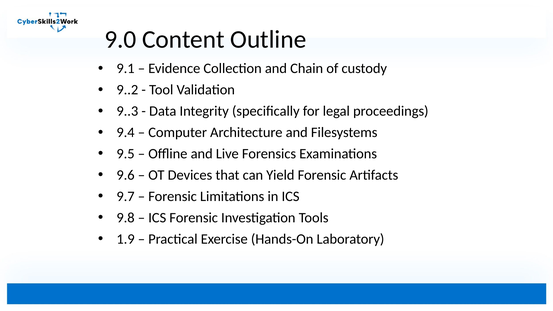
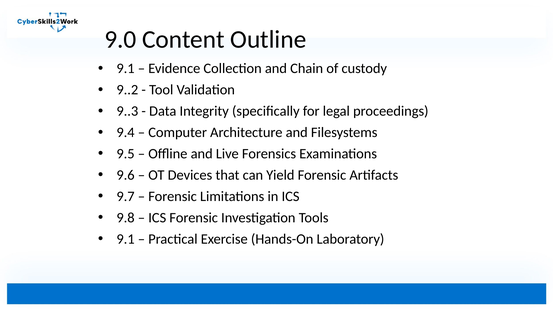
1.9: 1.9 -> 9.1 (126, 239)
